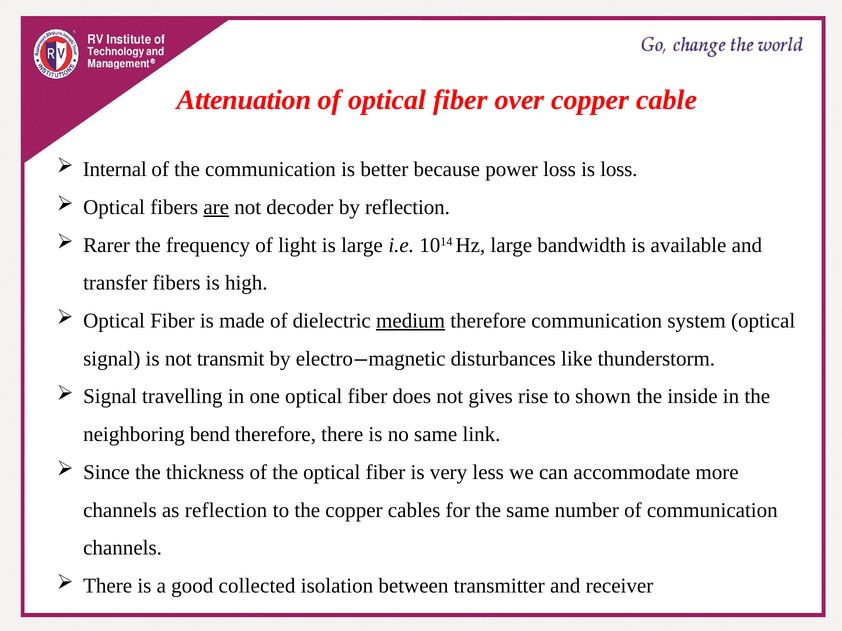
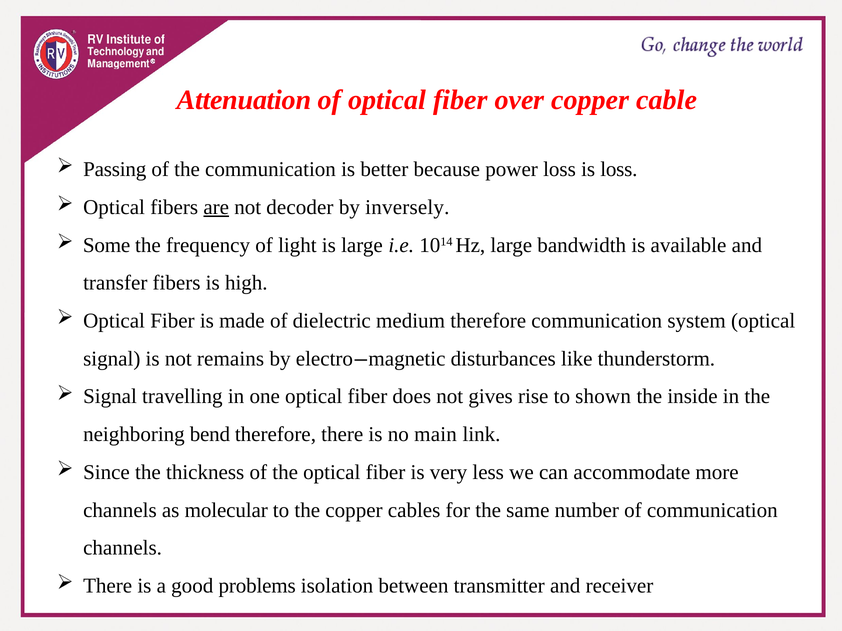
Internal: Internal -> Passing (115, 170)
by reflection: reflection -> inversely (407, 207)
Rarer: Rarer -> Some (107, 245)
medium underline: present -> none (411, 321)
transmit: transmit -> remains (231, 359)
no same: same -> main (436, 435)
as reflection: reflection -> molecular (226, 511)
collected: collected -> problems (257, 586)
